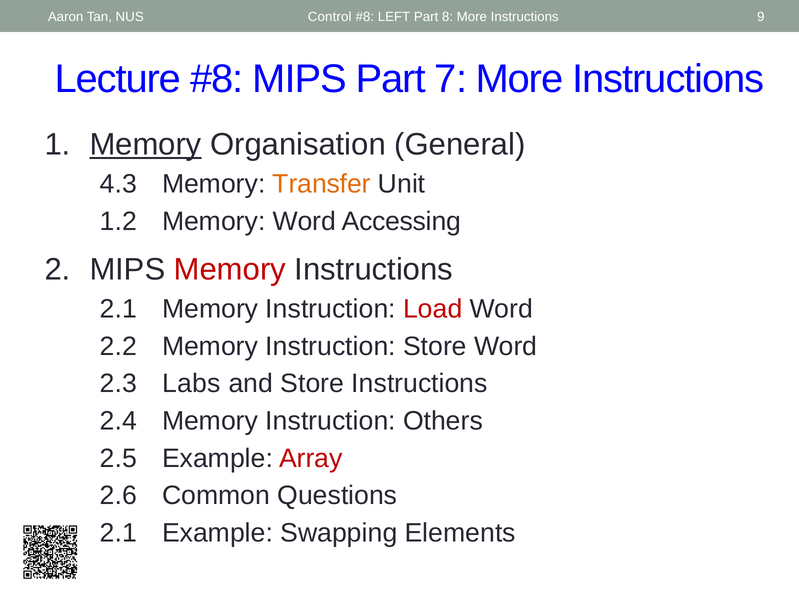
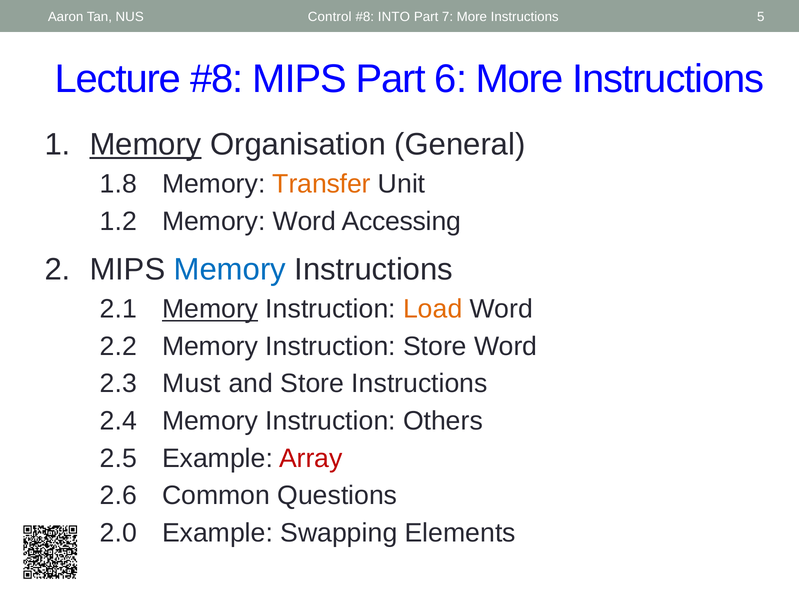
LEFT: LEFT -> INTO (394, 17)
8: 8 -> 7 (448, 17)
9: 9 -> 5 (761, 17)
7: 7 -> 6 (451, 79)
4.3: 4.3 -> 1.8 (118, 184)
Memory colour: red -> blue (230, 270)
Memory underline: none -> present (210, 309)
Load colour: red -> orange (433, 309)
Labs: Labs -> Must (192, 384)
2.1: 2.1 -> 2.0 (118, 533)
